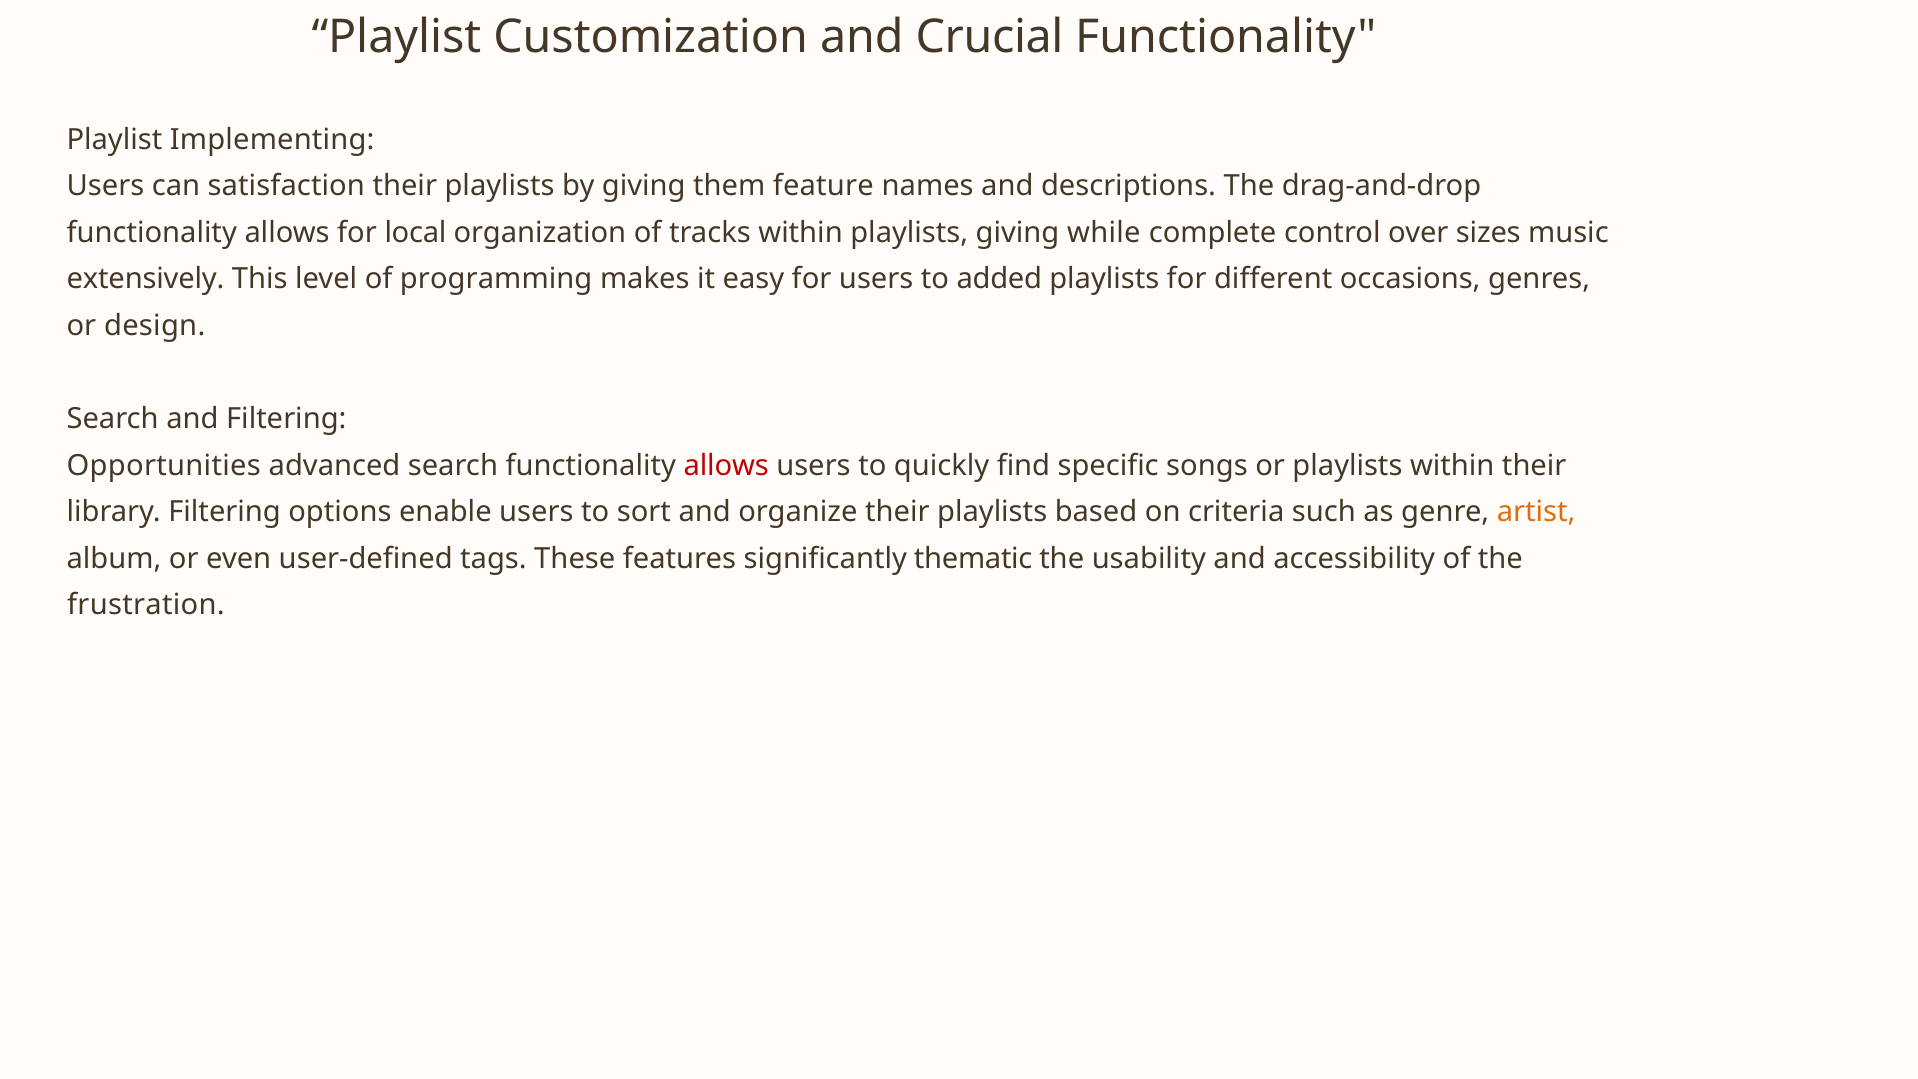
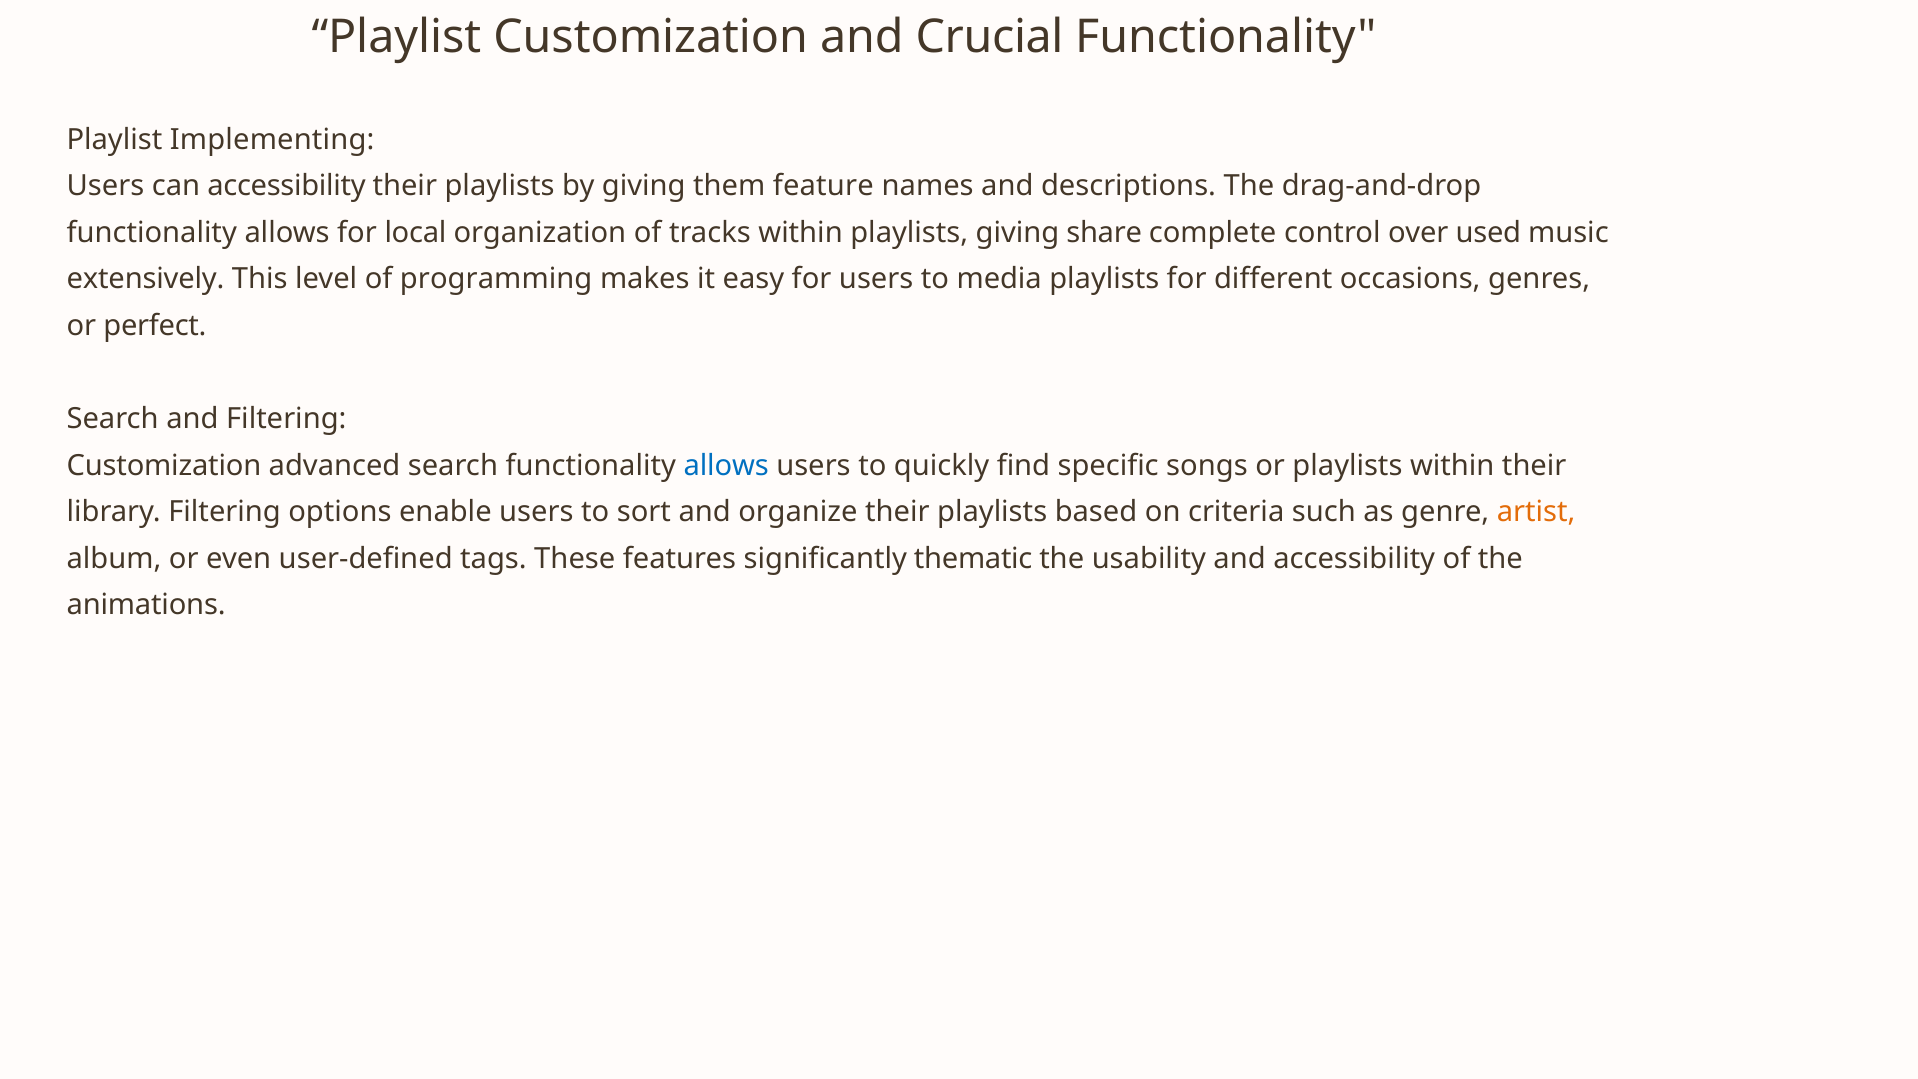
can satisfaction: satisfaction -> accessibility (286, 186)
while: while -> share (1104, 233)
sizes: sizes -> used (1488, 233)
added: added -> media (999, 279)
design: design -> perfect (155, 326)
Opportunities: Opportunities -> Customization (164, 465)
allows colour: red -> blue (726, 465)
frustration: frustration -> animations (146, 605)
